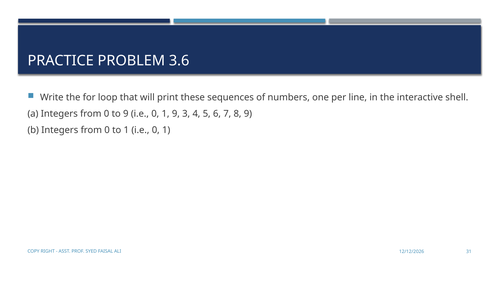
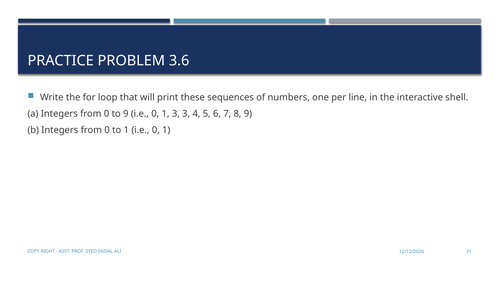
1 9: 9 -> 3 (176, 114)
